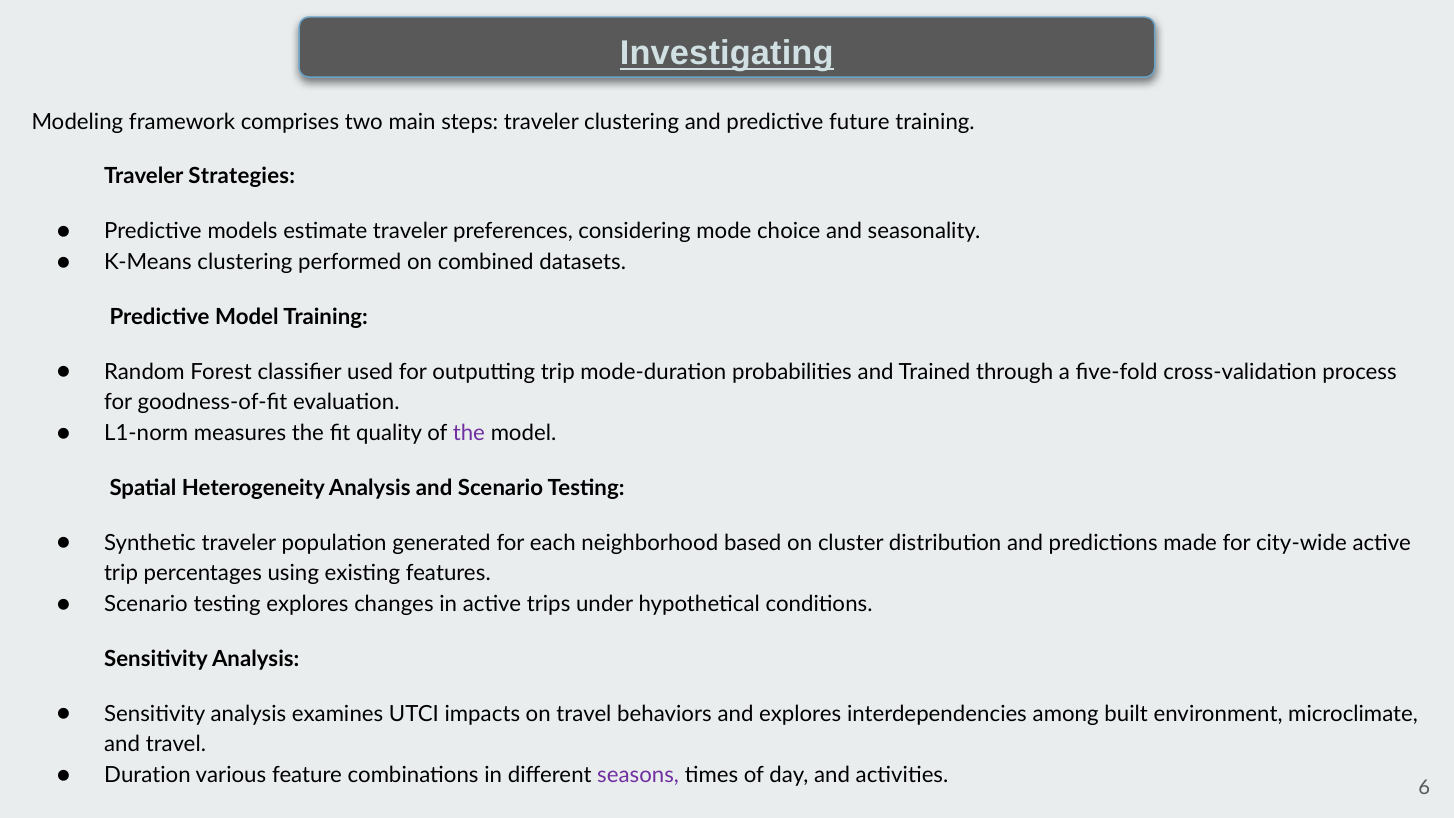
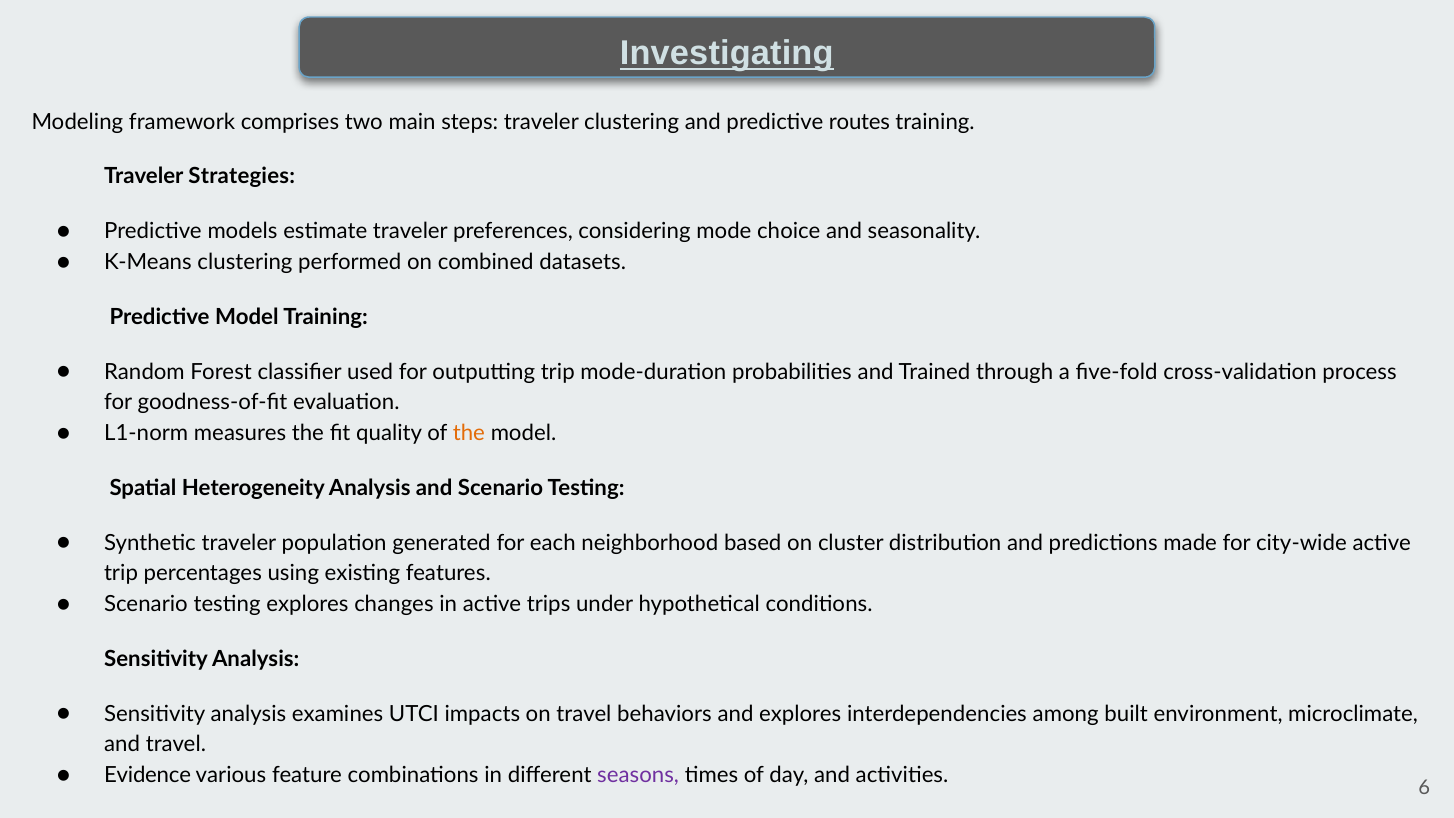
future: future -> routes (859, 122)
the colour: purple -> orange (469, 433)
Duration: Duration -> Evidence (148, 775)
